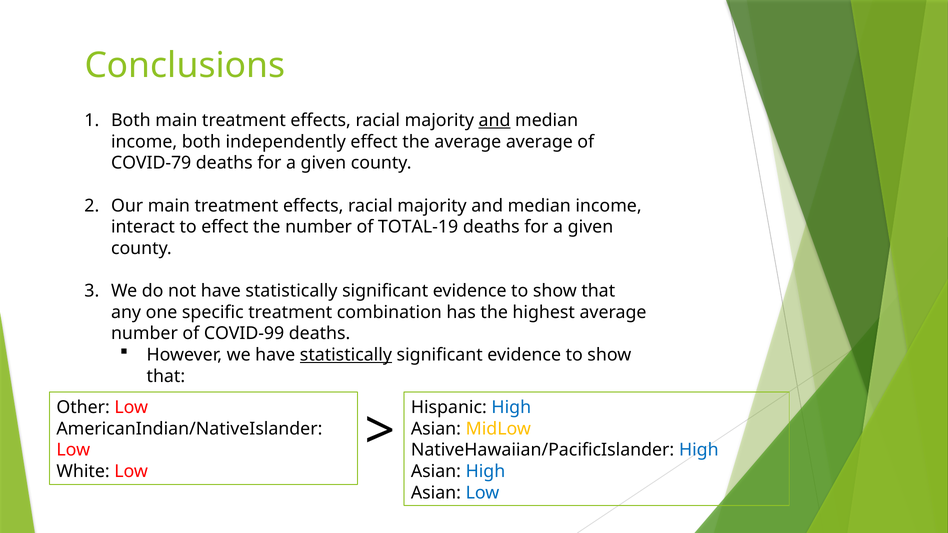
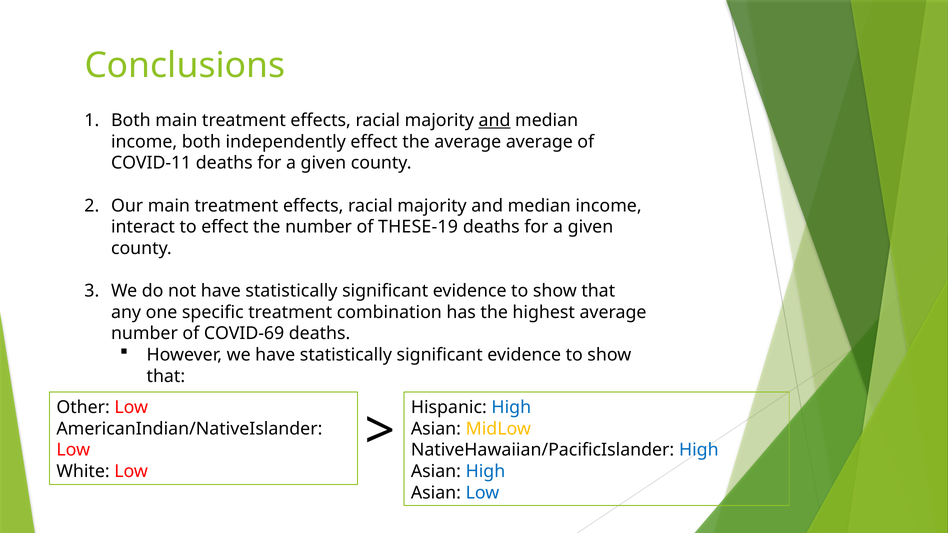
COVID-79: COVID-79 -> COVID-11 (151, 163)
TOTAL-19: TOTAL-19 -> THESE-19 (418, 227)
COVID-99: COVID-99 -> COVID-69 (244, 334)
statistically underline: present -> none (346, 355)
